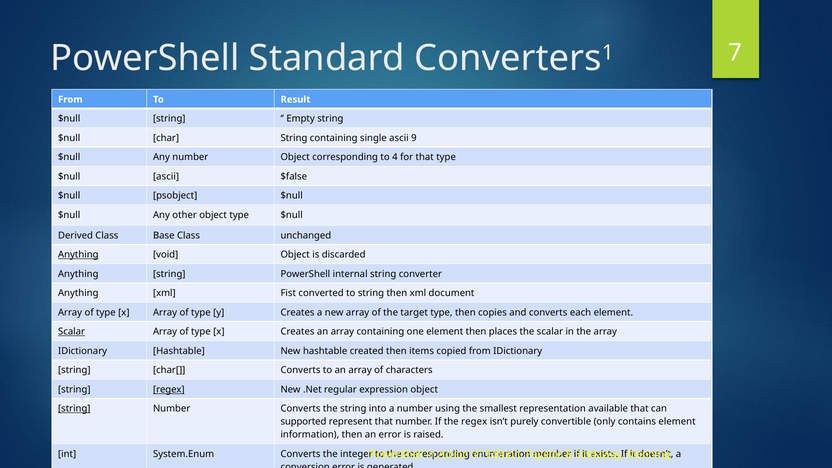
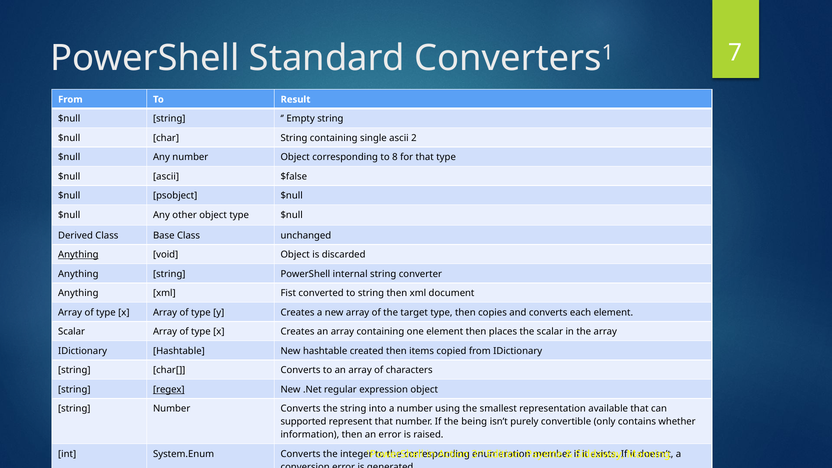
9: 9 -> 2 (414, 138)
4: 4 -> 8 (395, 157)
Scalar underline: present -> none (72, 332)
string underline: present -> none (74, 409)
the regex: regex -> being (474, 422)
contains element: element -> whether (677, 422)
